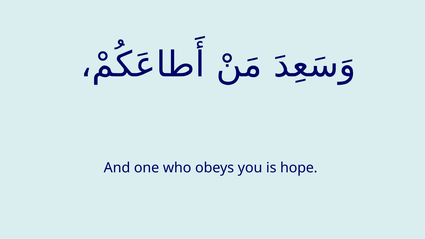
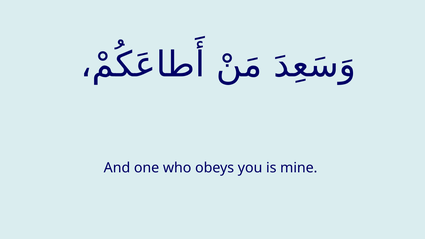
hope: hope -> mine (299, 168)
